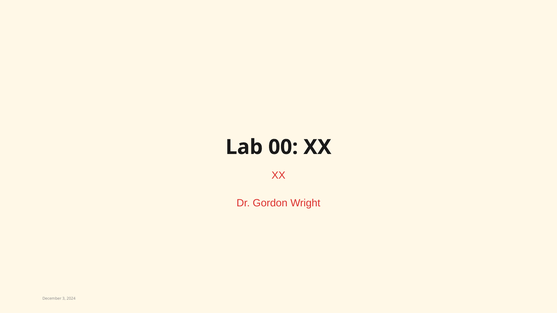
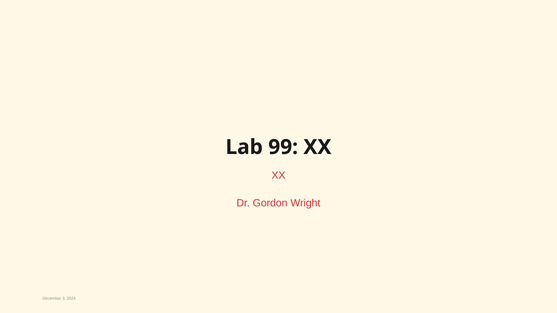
00: 00 -> 99 (283, 147)
